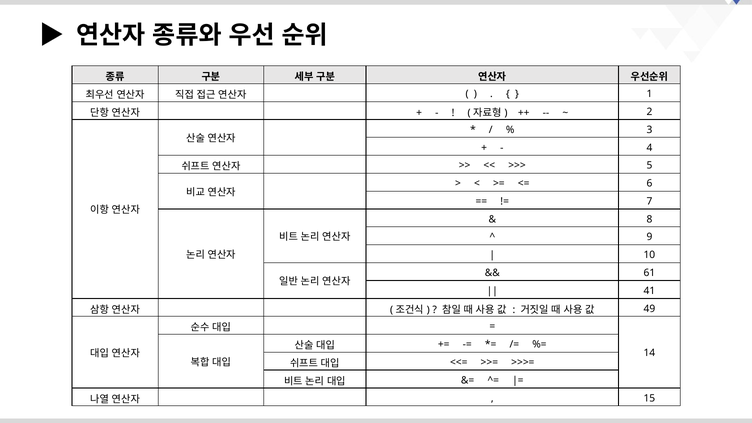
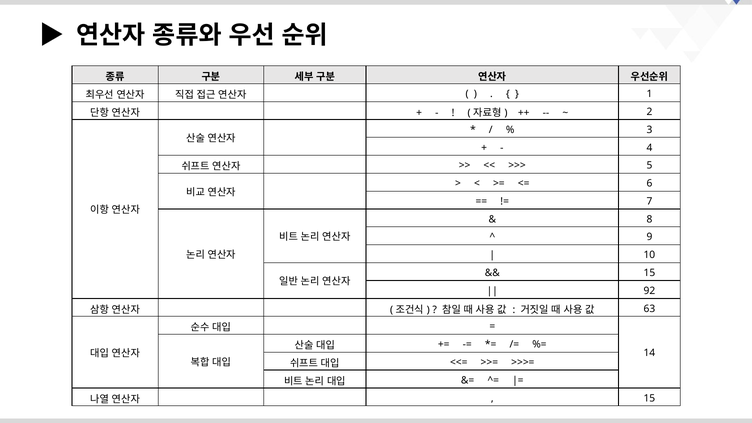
61: 61 -> 15 (649, 273)
41: 41 -> 92 (649, 291)
49: 49 -> 63 (649, 309)
